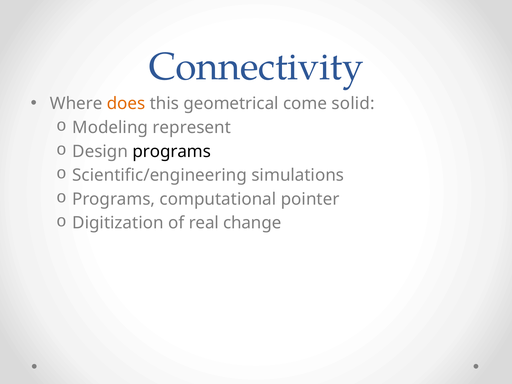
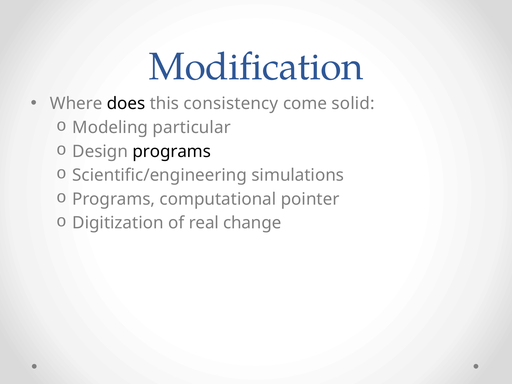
Connectivity: Connectivity -> Modification (256, 67)
does colour: orange -> black (126, 104)
geometrical: geometrical -> consistency (231, 104)
represent: represent -> particular (192, 127)
